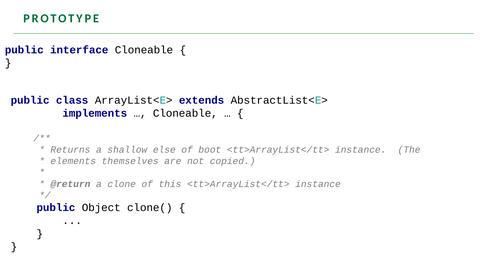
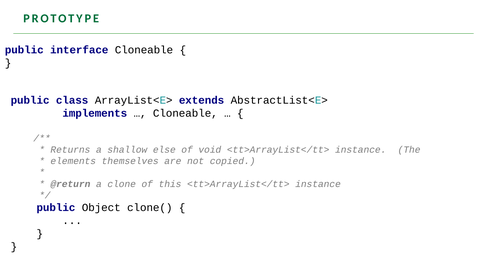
boot: boot -> void (210, 150)
